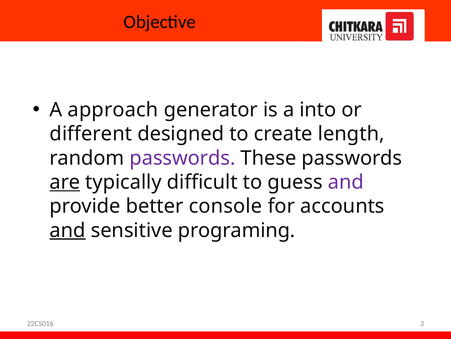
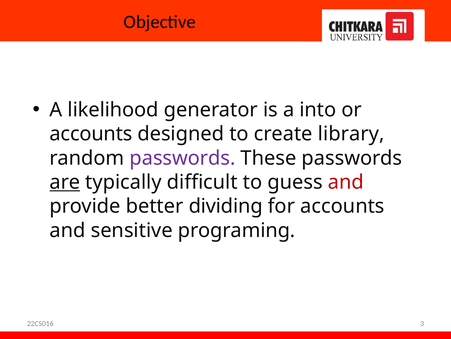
approach: approach -> likelihood (113, 110)
different: different -> accounts (91, 134)
length: length -> library (351, 134)
and colour: purple -> red (346, 182)
console: console -> dividing (226, 206)
and underline: present -> none (68, 230)
